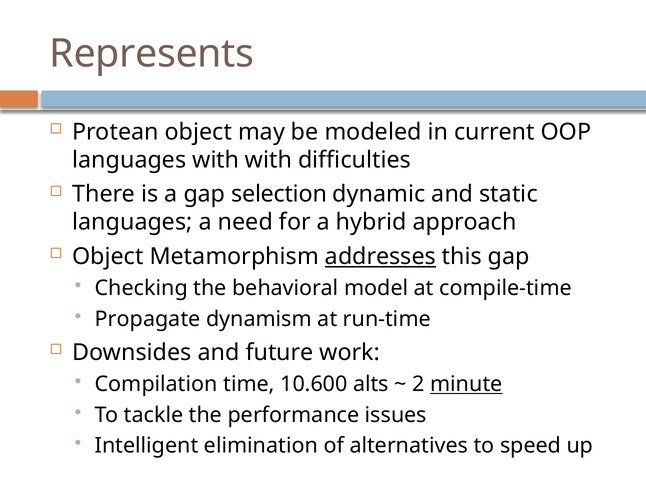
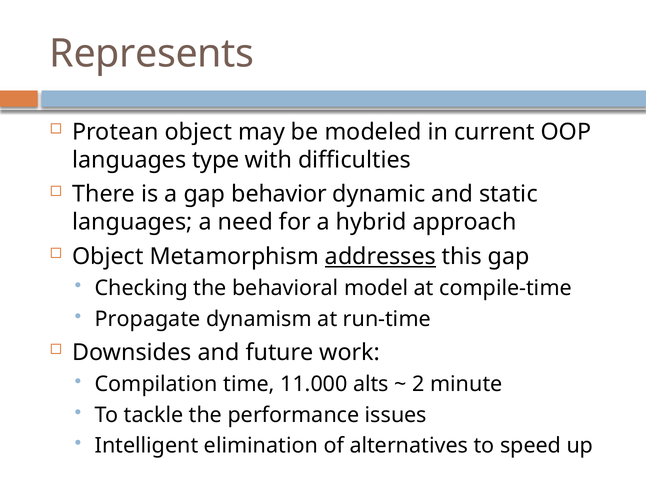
languages with: with -> type (216, 160)
selection: selection -> behavior (279, 194)
10.600: 10.600 -> 11.000 (314, 384)
minute underline: present -> none (466, 384)
